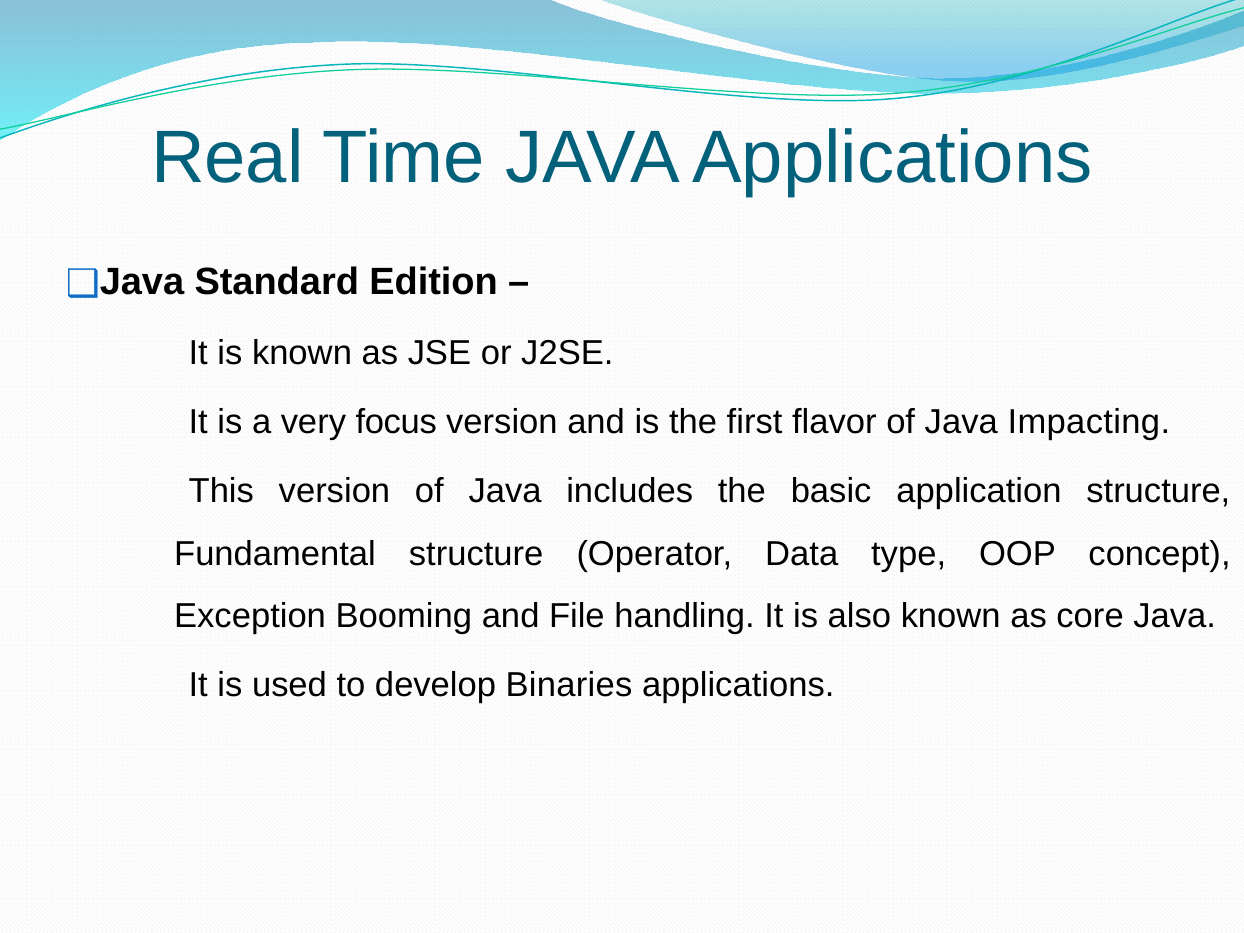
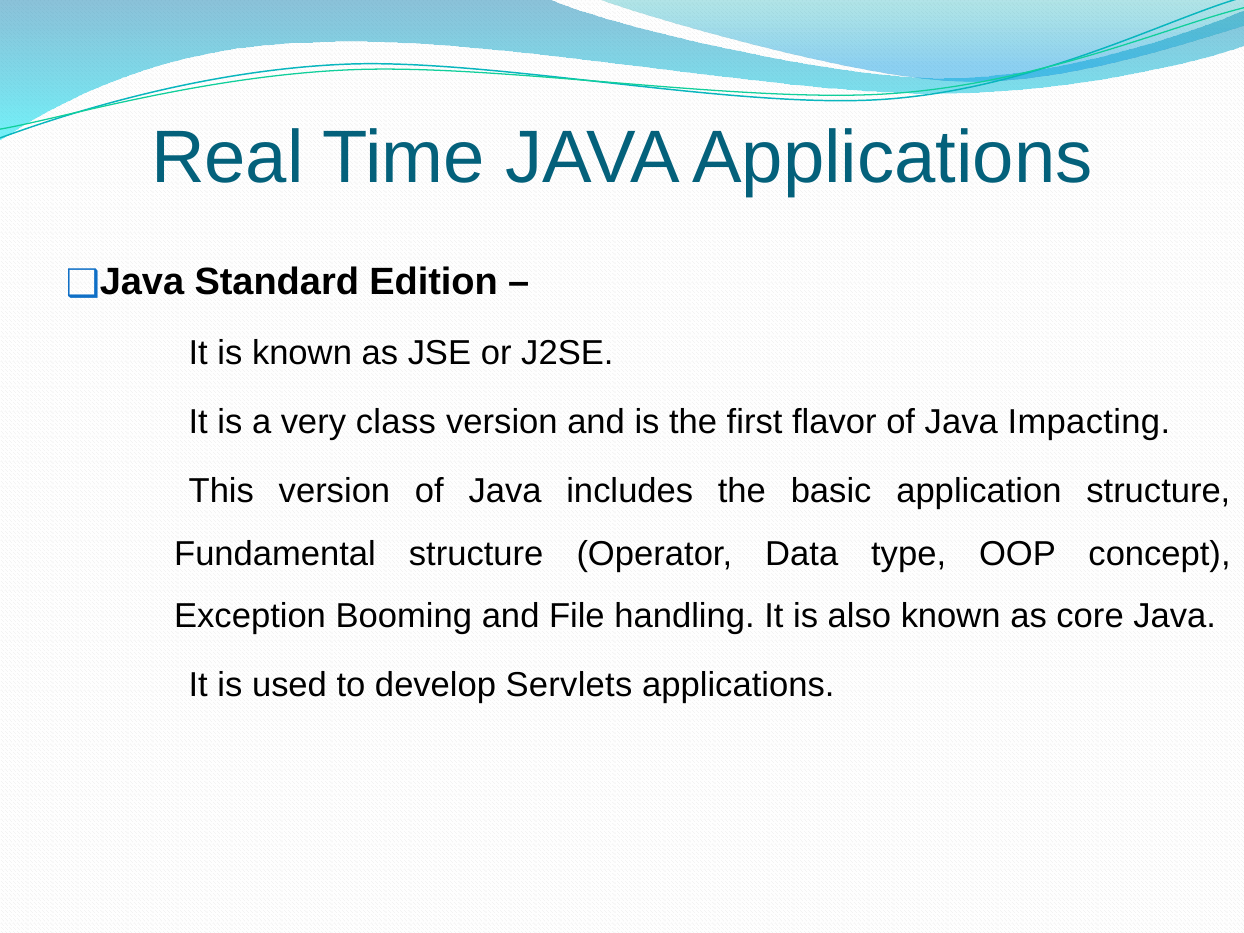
focus: focus -> class (396, 422)
Binaries: Binaries -> Servlets (569, 685)
